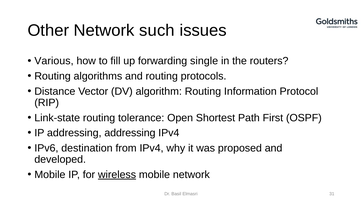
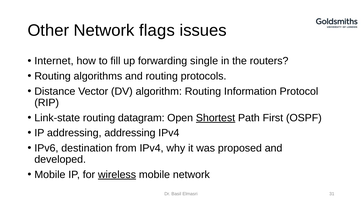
such: such -> flags (157, 30)
Various: Various -> Internet (54, 61)
tolerance: tolerance -> datagram (141, 118)
Shortest underline: none -> present (216, 118)
